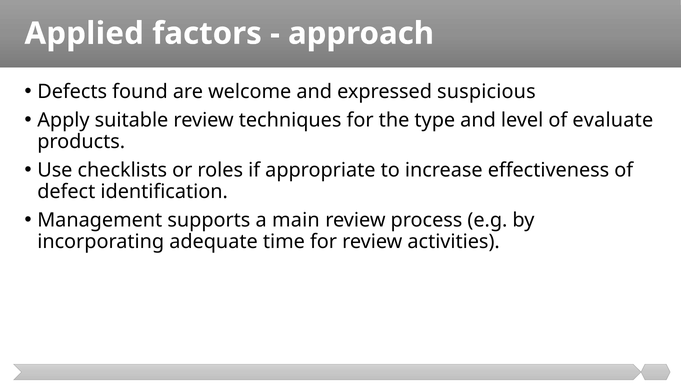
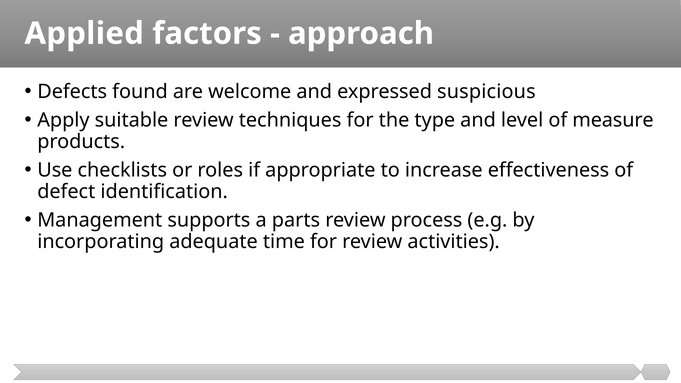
evaluate: evaluate -> measure (613, 120)
main: main -> parts (296, 220)
